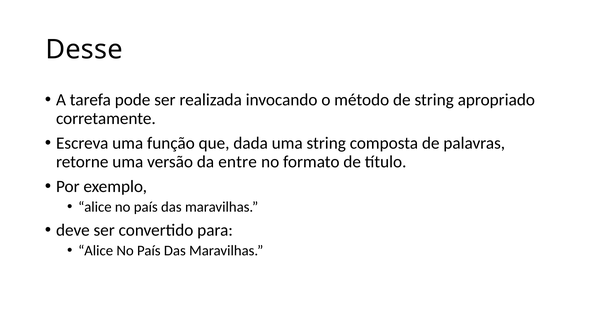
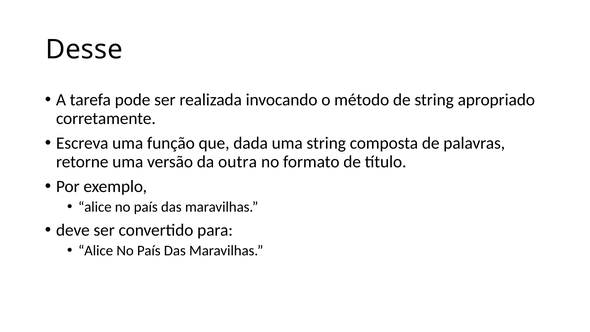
entre: entre -> outra (238, 162)
